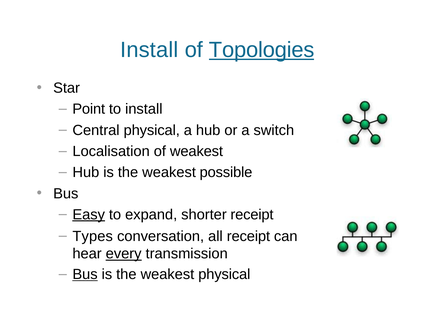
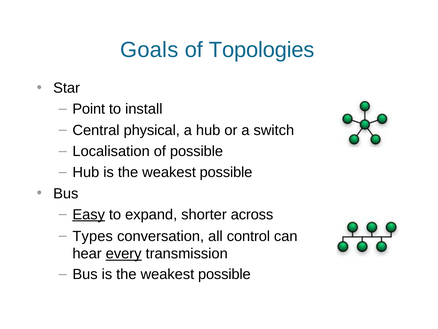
Install: Install -> Goals (149, 50)
Topologies underline: present -> none (262, 50)
of weakest: weakest -> possible (196, 151)
shorter receipt: receipt -> across (252, 214)
all receipt: receipt -> control (248, 236)
Bus underline: present -> none (85, 274)
physical: physical -> possible (224, 274)
